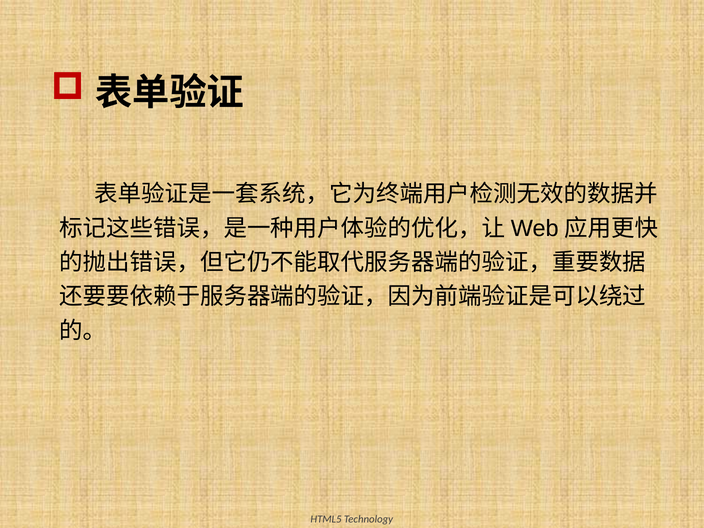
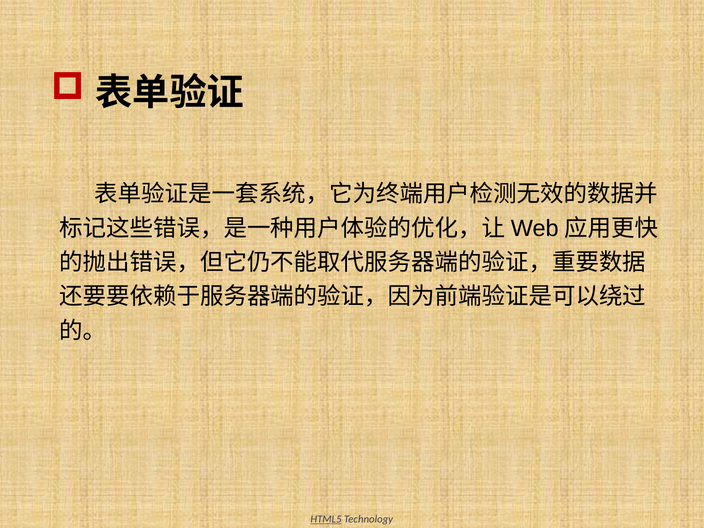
HTML5 underline: none -> present (326, 519)
